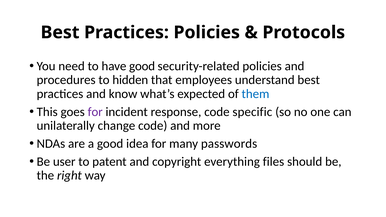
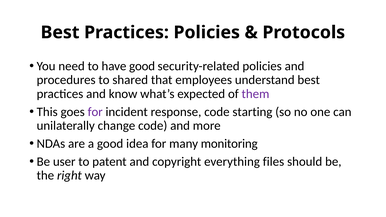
hidden: hidden -> shared (130, 80)
them colour: blue -> purple (255, 94)
specific: specific -> starting (252, 112)
passwords: passwords -> monitoring (229, 144)
